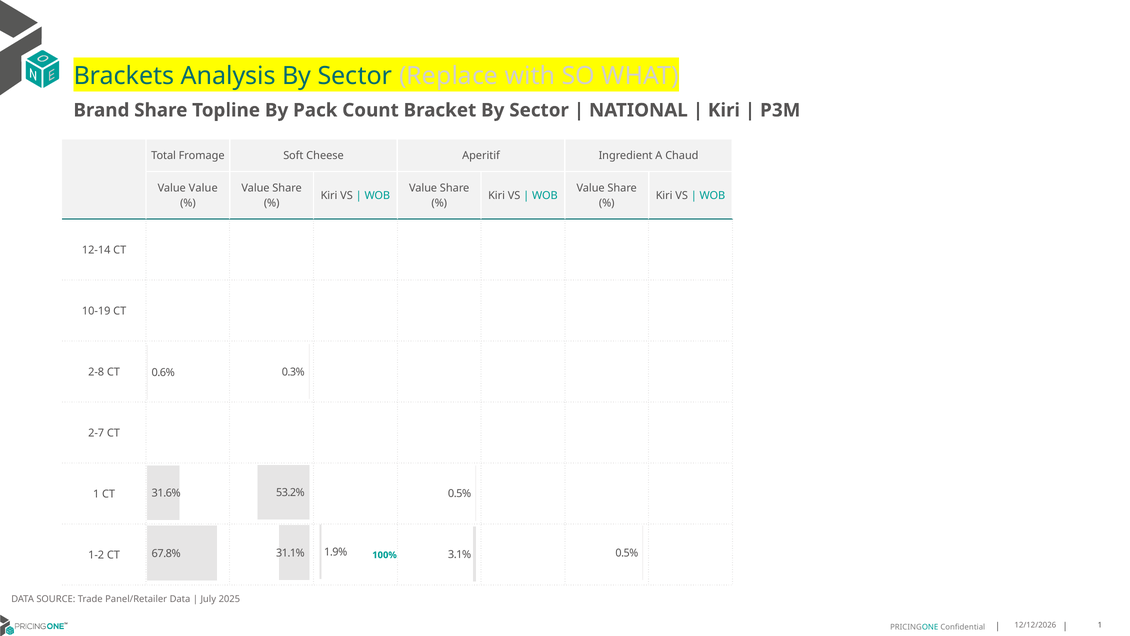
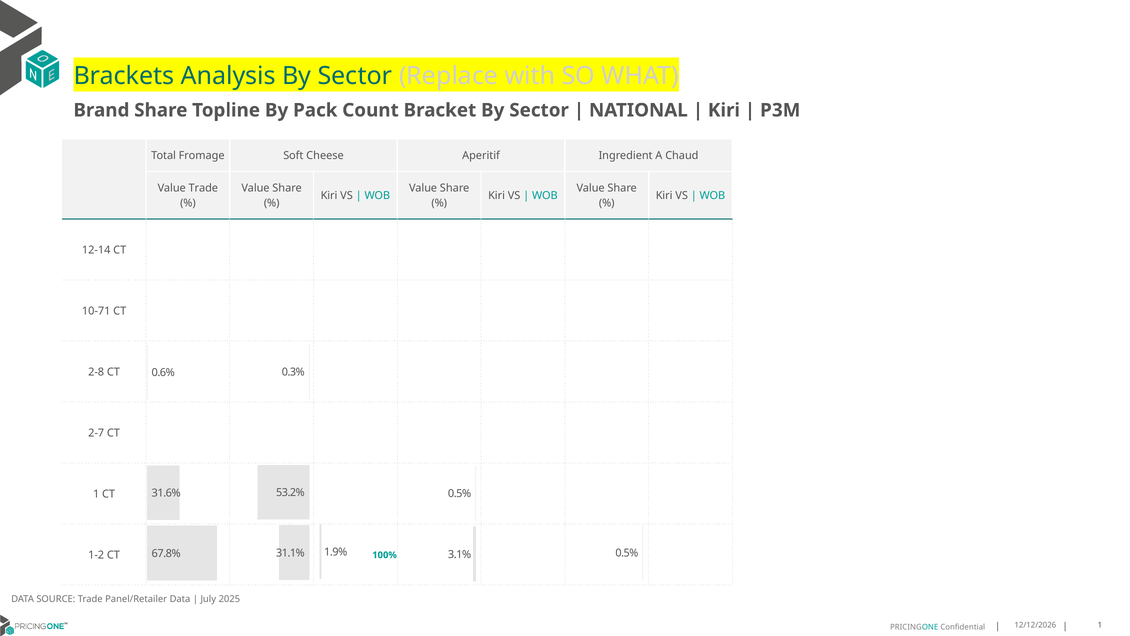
Value Value: Value -> Trade (203, 188)
10-19: 10-19 -> 10-71 (96, 311)
